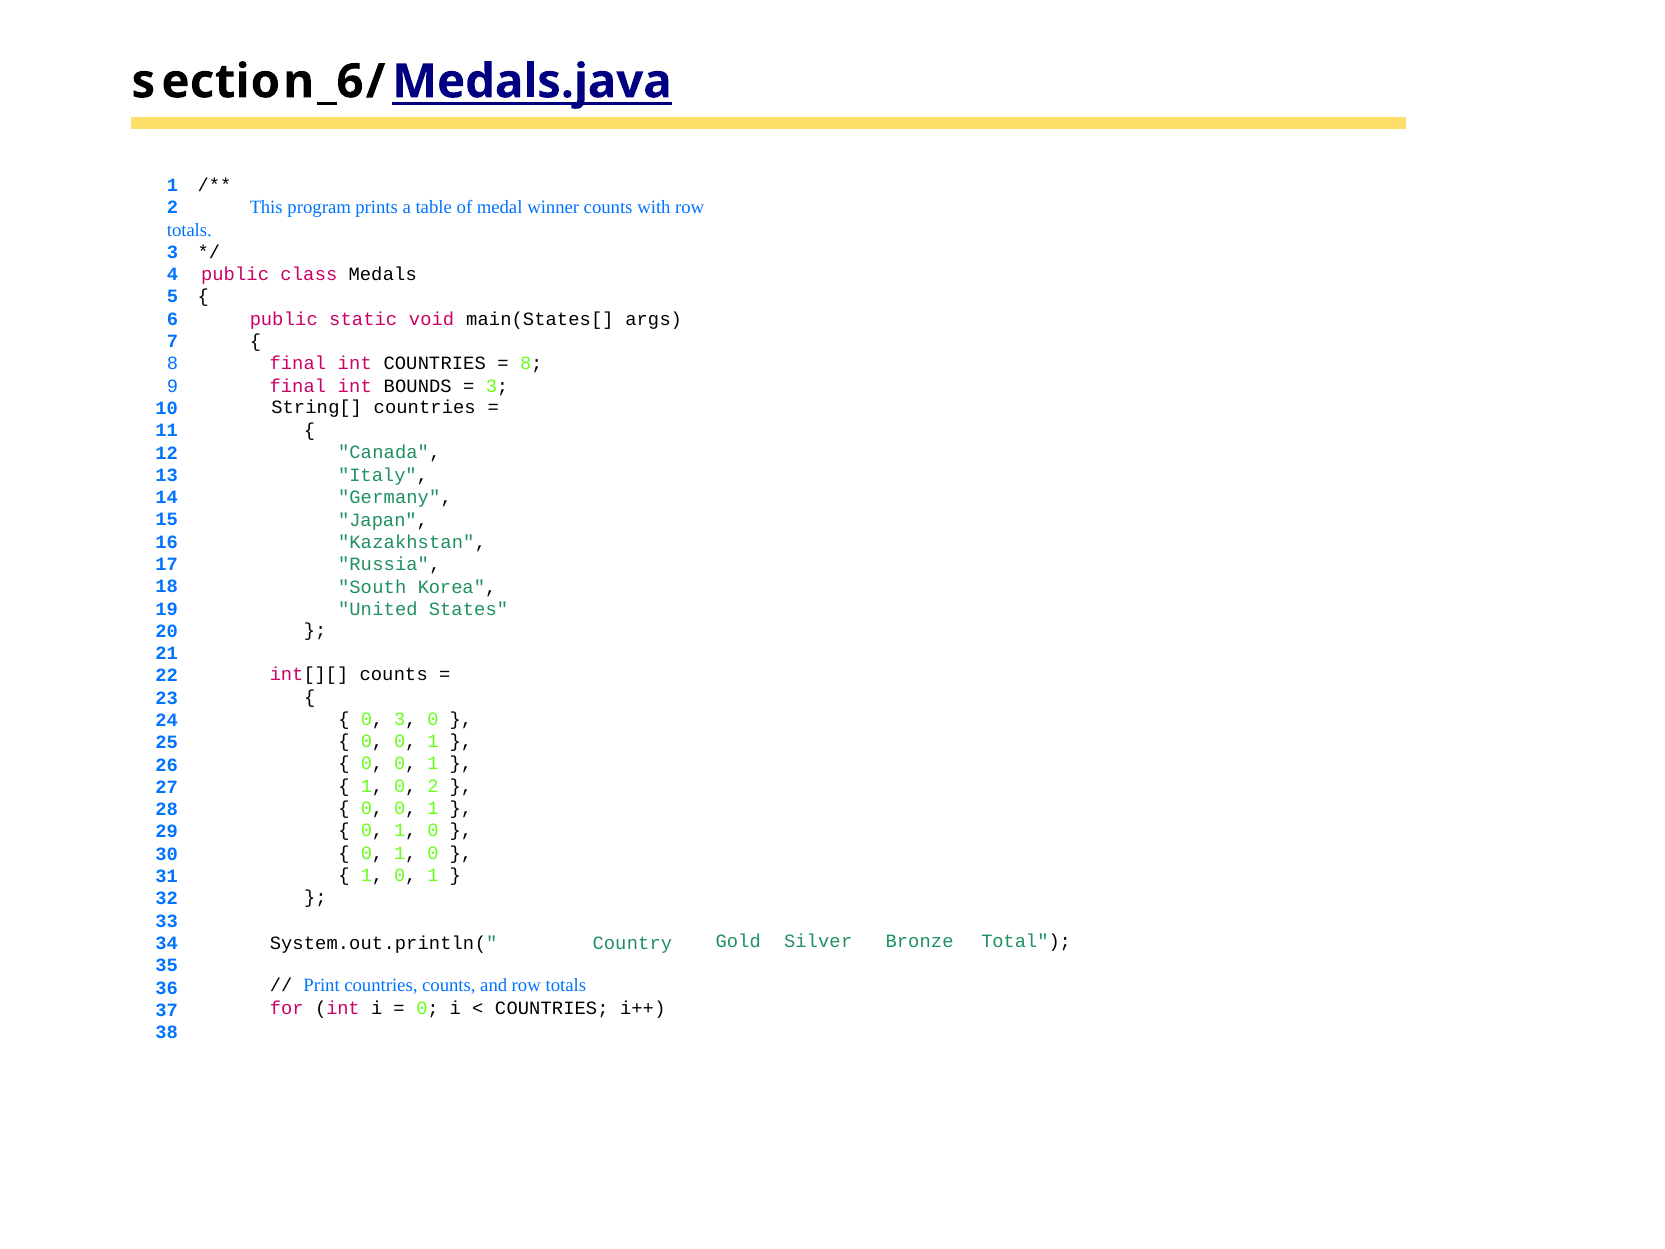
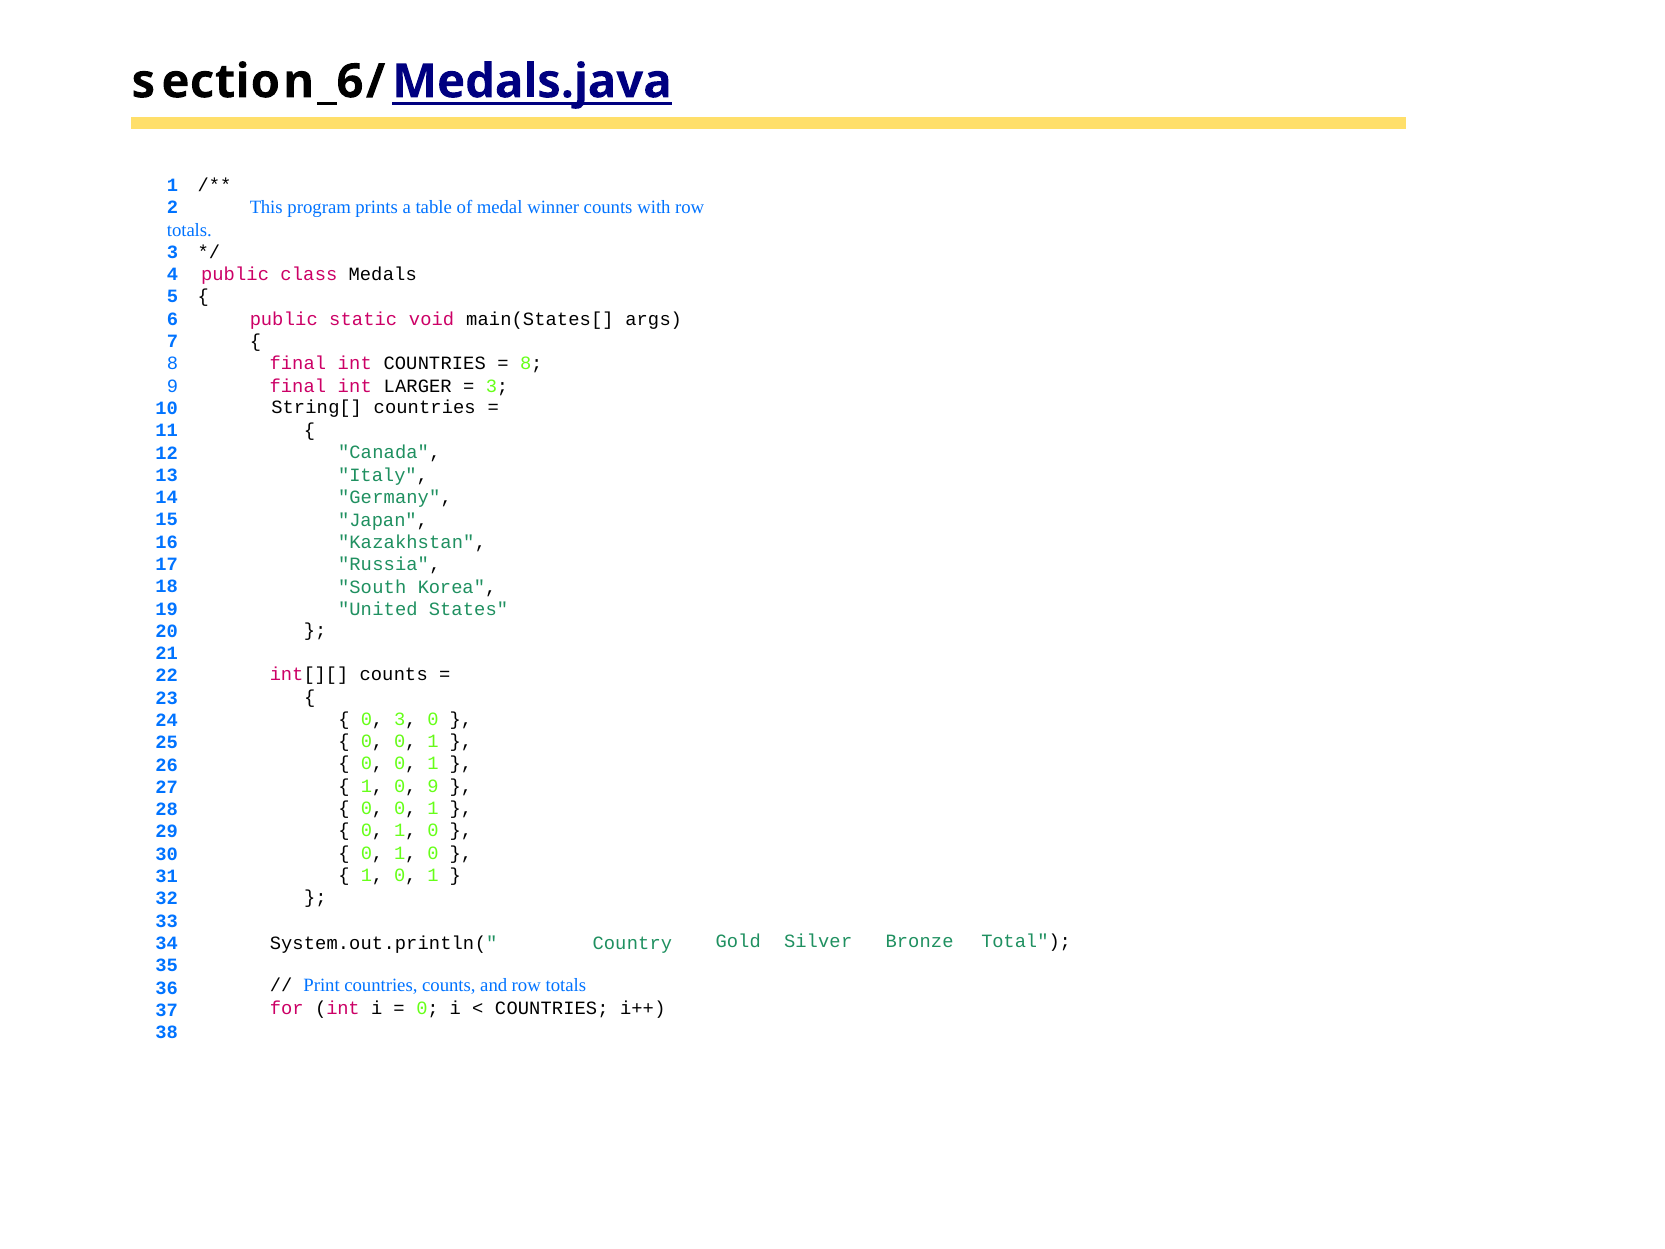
BOUNDS: BOUNDS -> LARGER (418, 386)
0 2: 2 -> 9 (433, 786)
